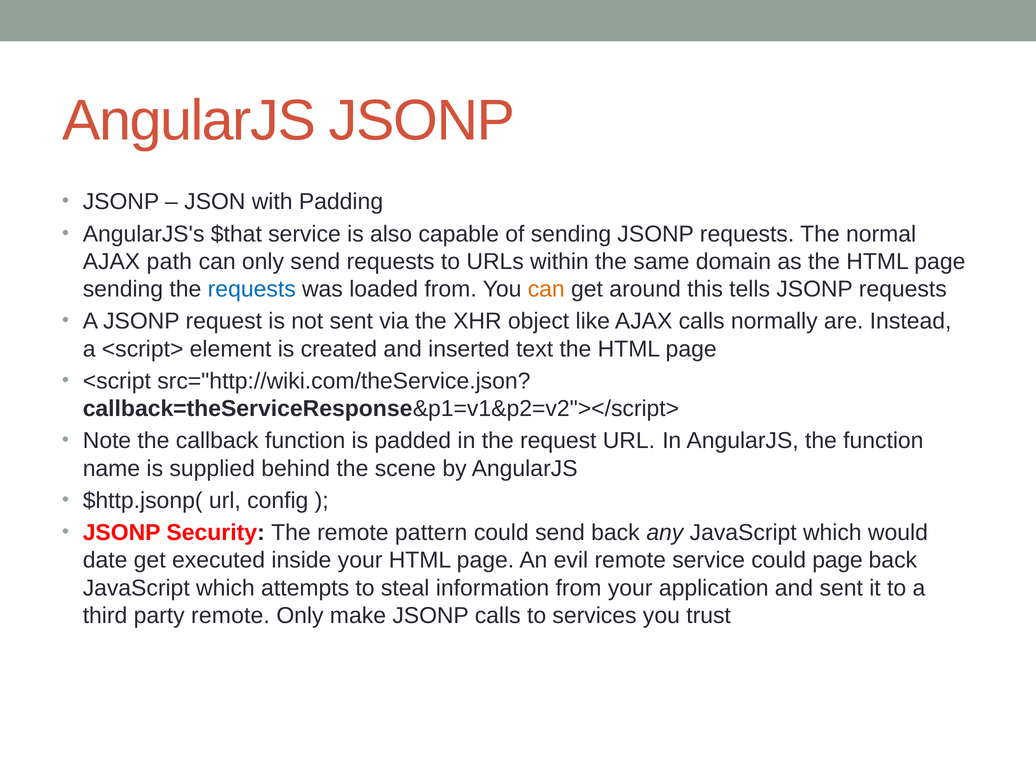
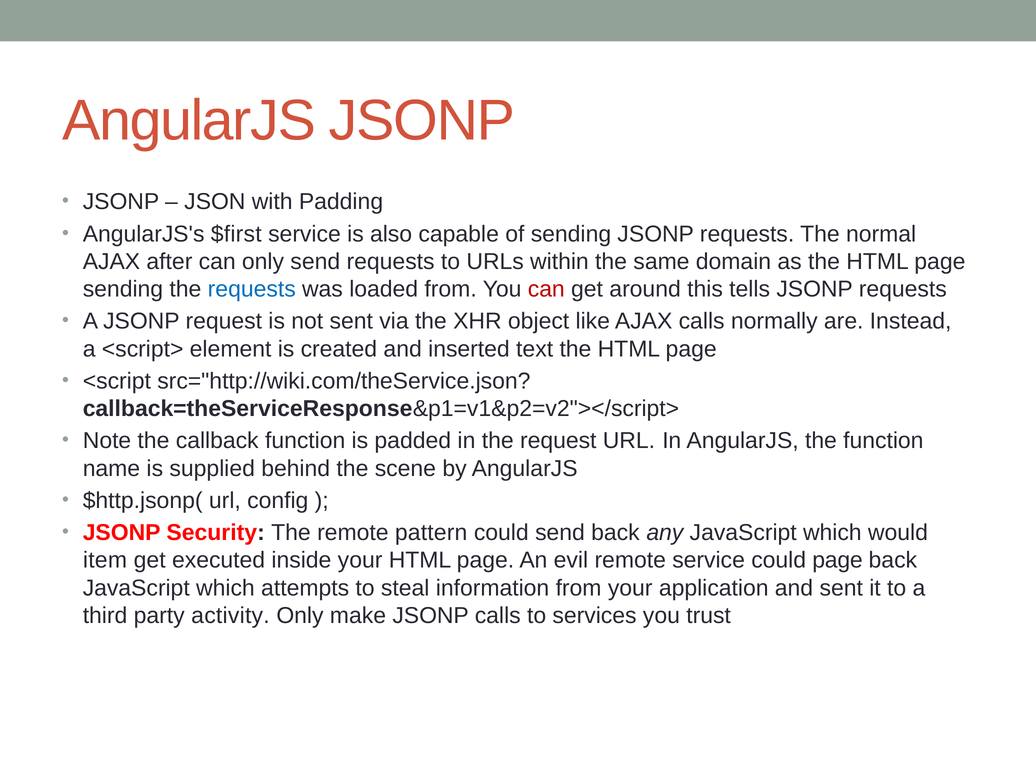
$that: $that -> $first (236, 234)
path: path -> after (169, 262)
can colour: orange -> red (546, 289)
date: date -> item (105, 560)
party remote: remote -> activity (230, 616)
